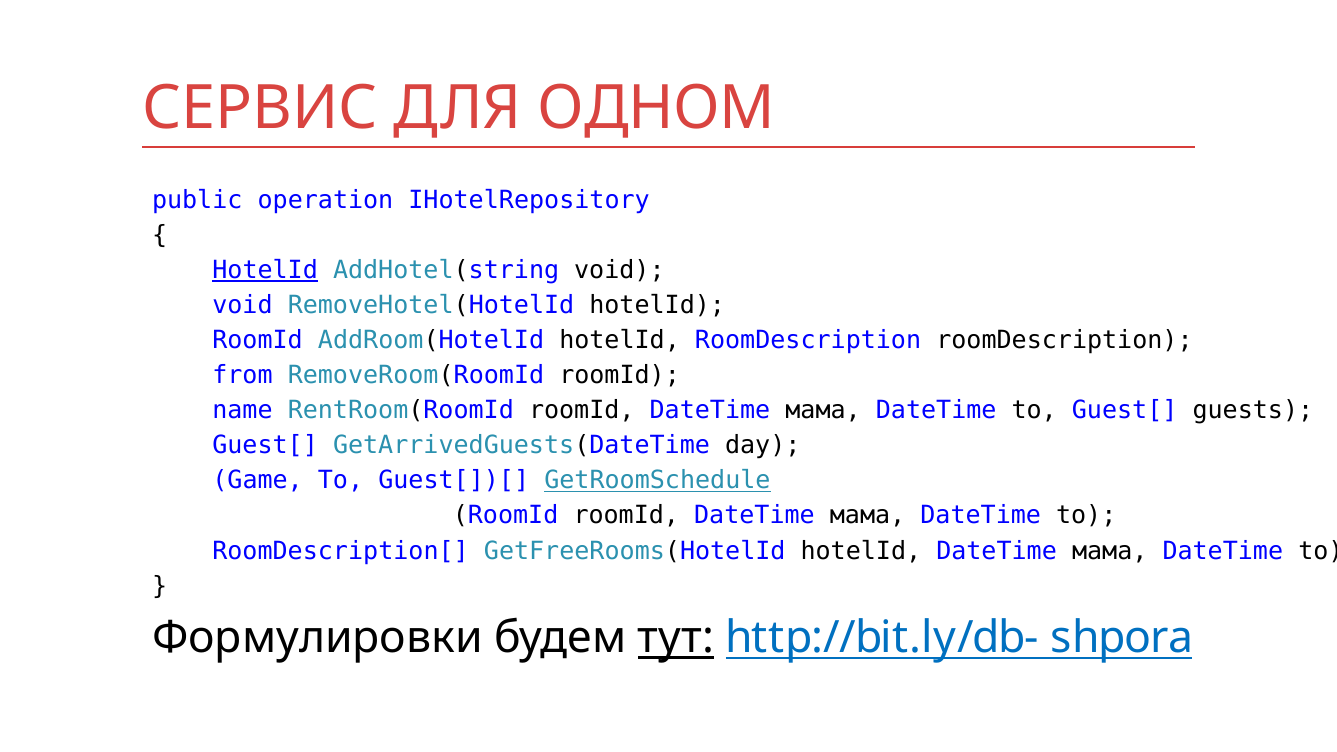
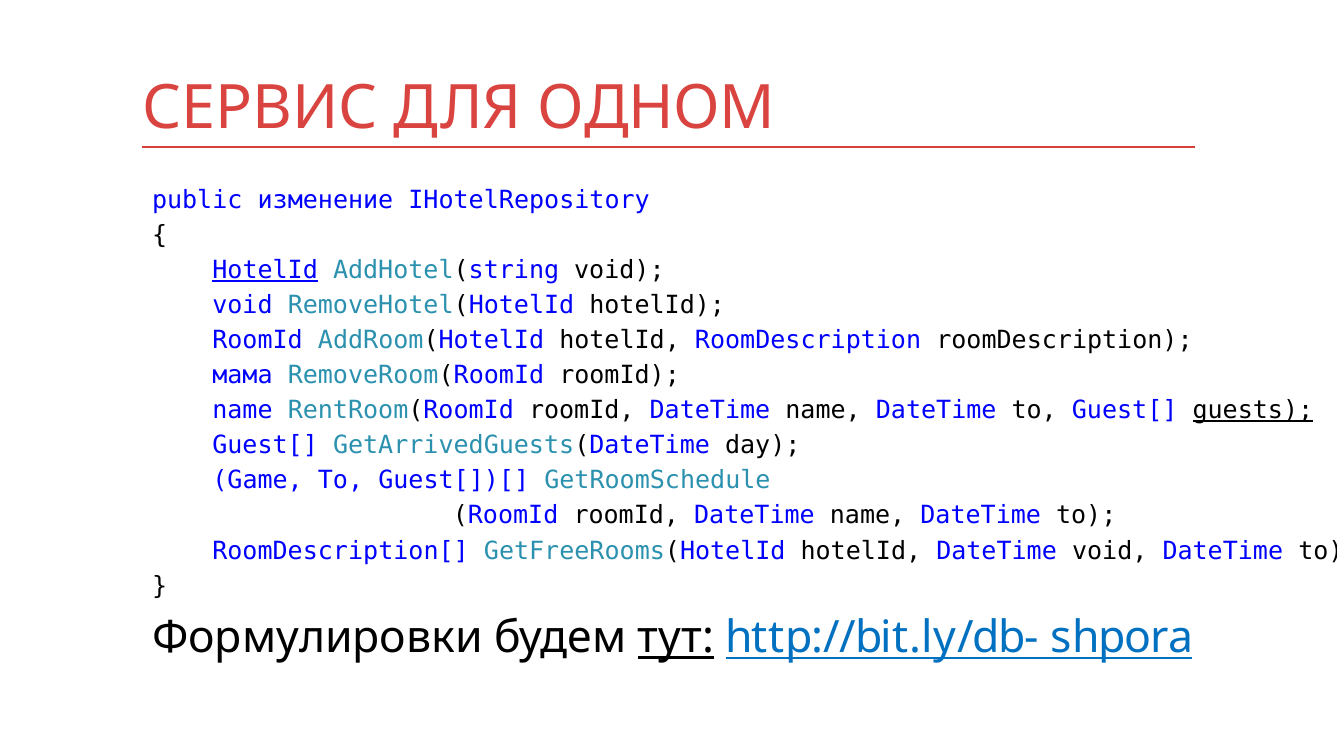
operation: operation -> изменение (325, 200)
from: from -> мама (243, 375)
RentRoom(RoomId roomId DateTime мама: мама -> name (823, 410)
guests underline: none -> present (1253, 410)
GetRoomSchedule underline: present -> none (657, 481)
RoomId roomId DateTime мама: мама -> name (868, 516)
hotelId DateTime мама: мама -> void (1110, 551)
